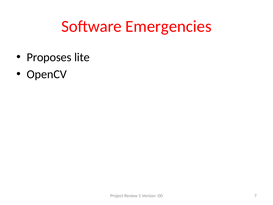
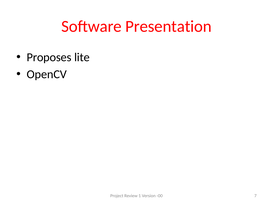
Emergencies: Emergencies -> Presentation (168, 26)
